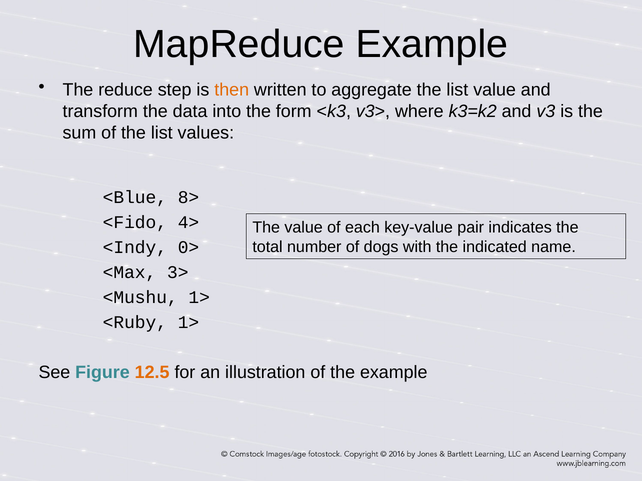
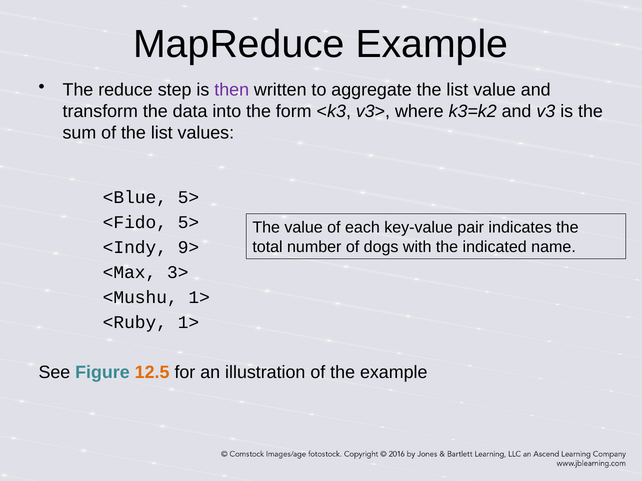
then colour: orange -> purple (232, 90)
<Blue 8>: 8> -> 5> (188, 198)
<Fido 4>: 4> -> 5> (188, 223)
0>: 0> -> 9> (188, 248)
